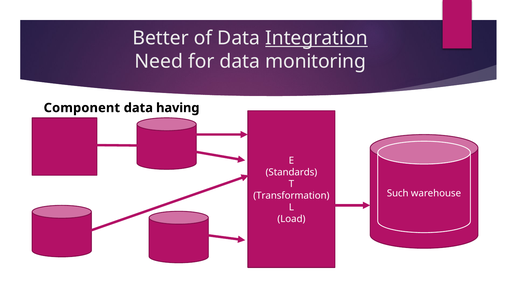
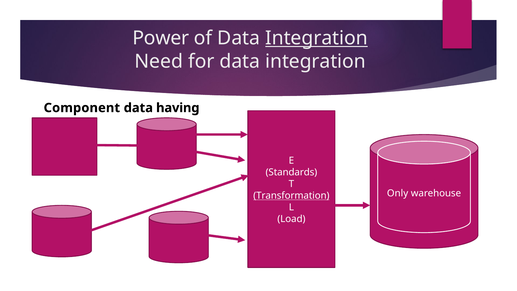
Better: Better -> Power (161, 38)
for data monitoring: monitoring -> integration (316, 61)
Such: Such -> Only (398, 193)
Transformation underline: none -> present (291, 196)
